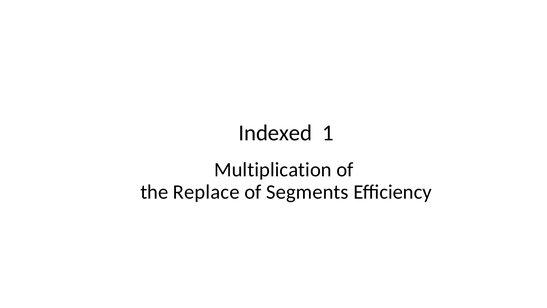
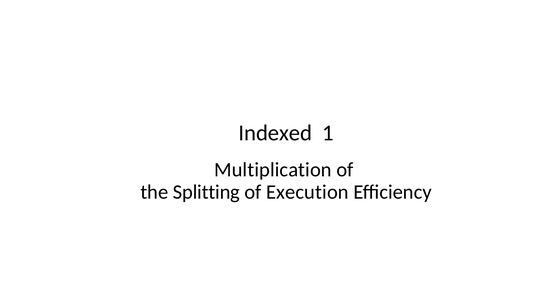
Replace: Replace -> Splitting (206, 192)
Segments: Segments -> Execution (307, 192)
